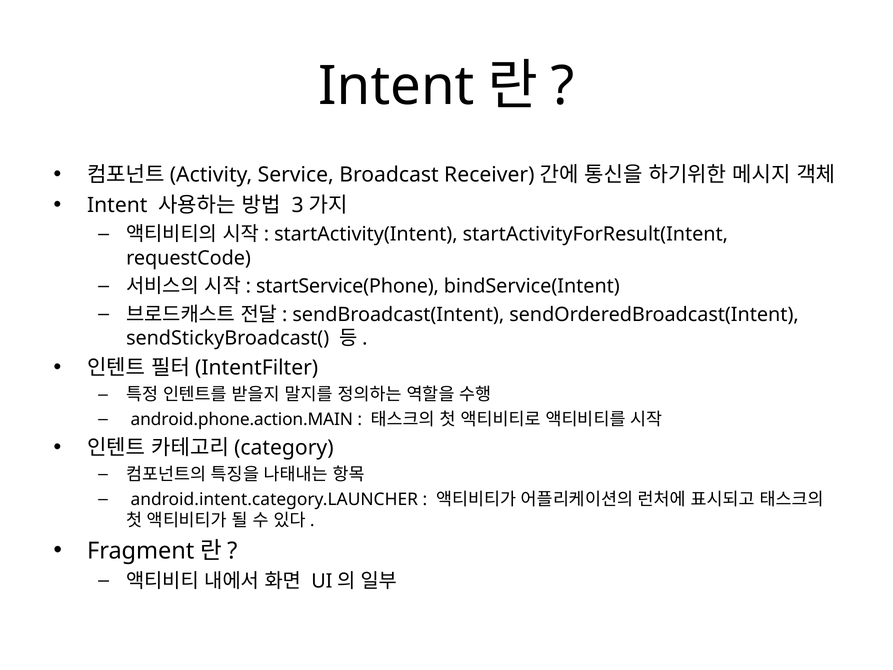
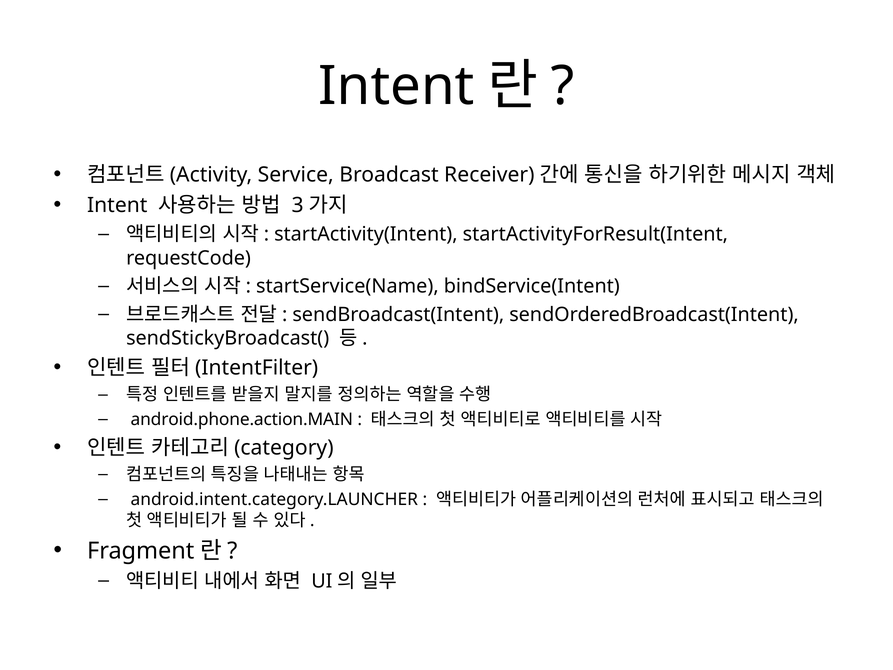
startService(Phone: startService(Phone -> startService(Name (347, 286)
